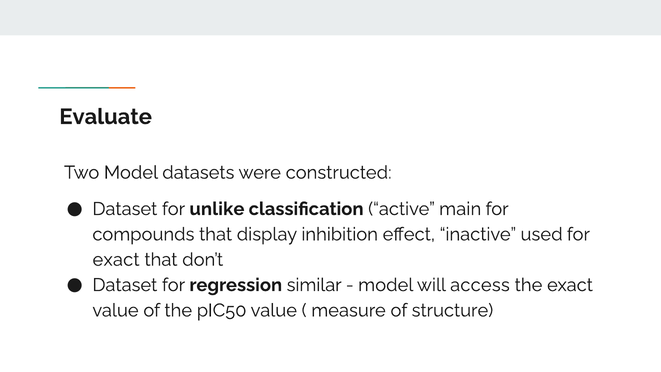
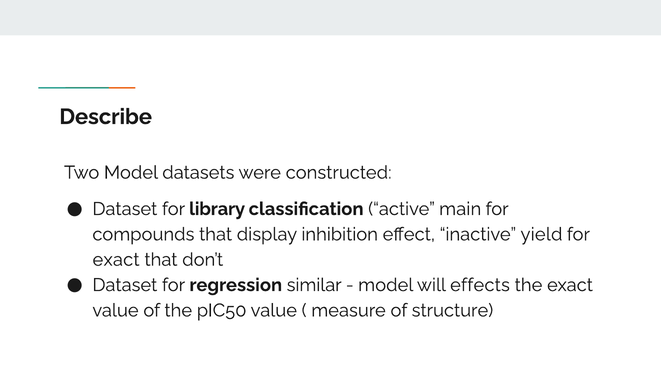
Evaluate: Evaluate -> Describe (106, 117)
unlike: unlike -> library (217, 209)
used: used -> yield (541, 234)
access: access -> effects (480, 285)
